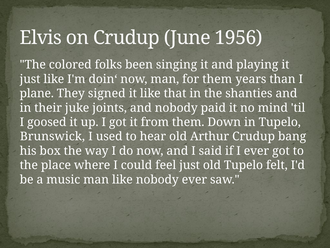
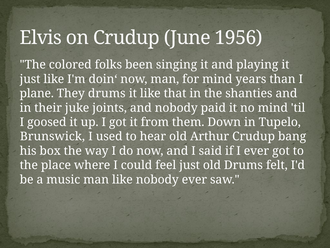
for them: them -> mind (217, 79)
They signed: signed -> drums (107, 93)
old Tupelo: Tupelo -> Drums (243, 165)
